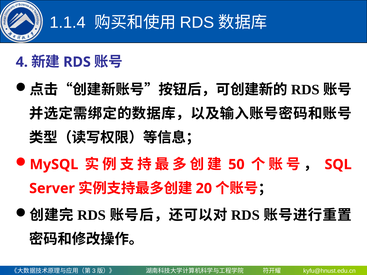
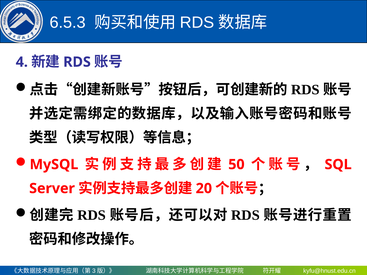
1.1.4: 1.1.4 -> 6.5.3 (68, 23)
